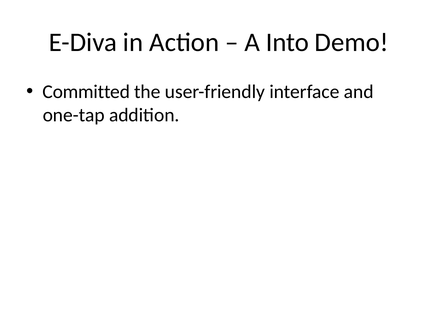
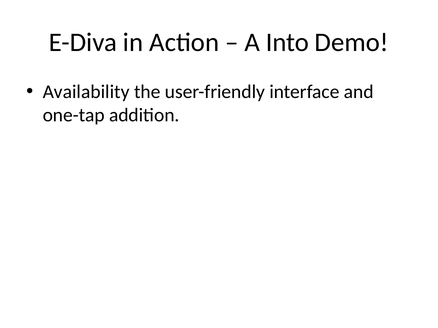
Committed: Committed -> Availability (86, 92)
